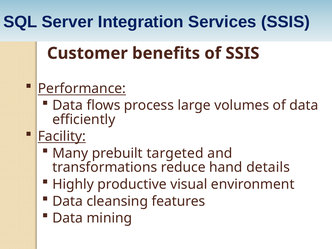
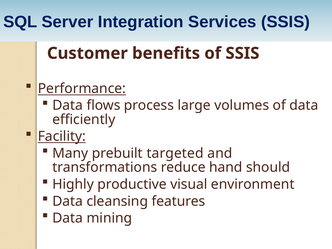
details: details -> should (268, 167)
